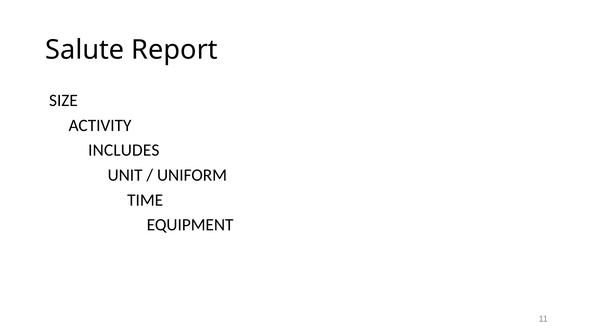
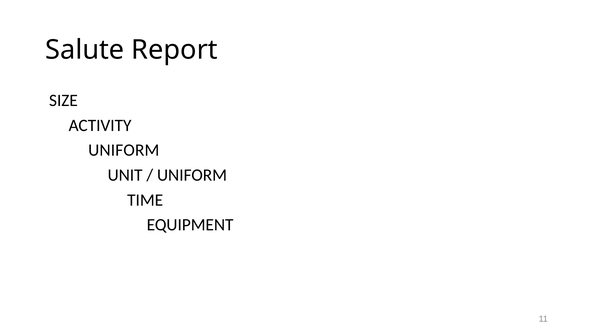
INCLUDES: INCLUDES -> UNIFORM (124, 150)
